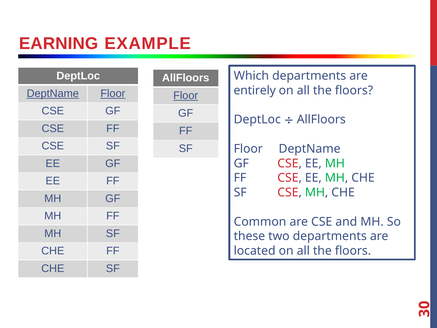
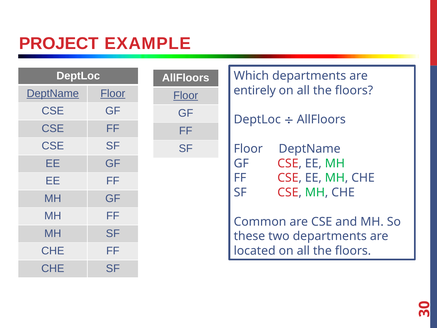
EARNING: EARNING -> PROJECT (59, 43)
